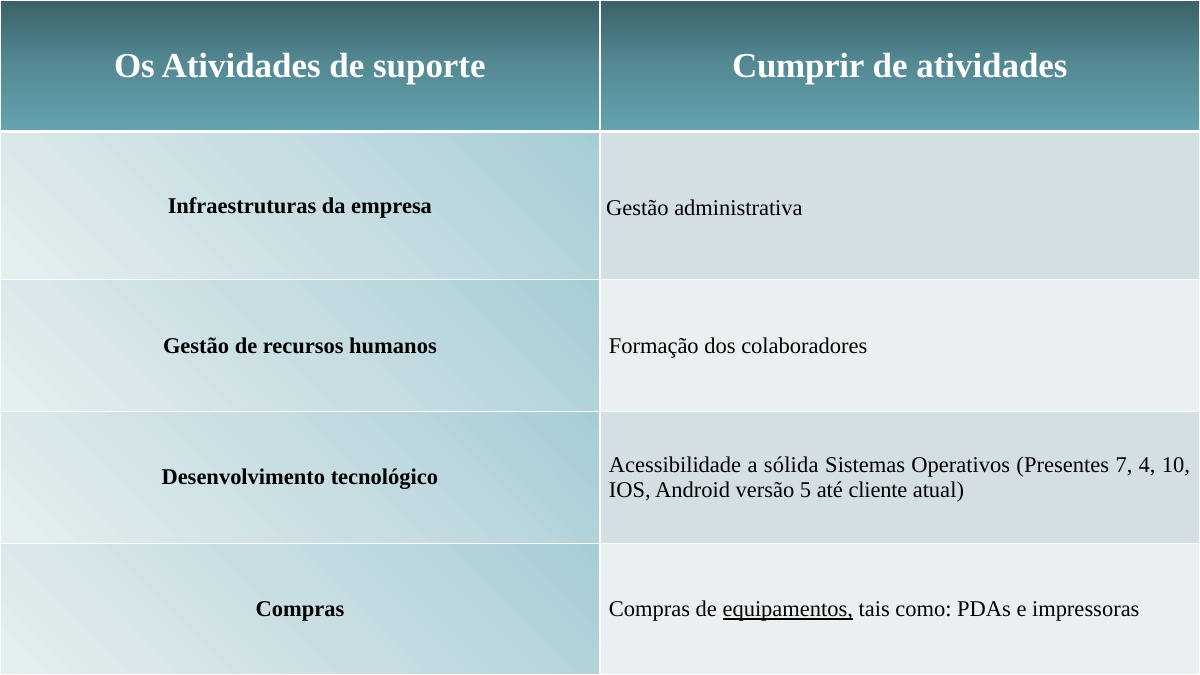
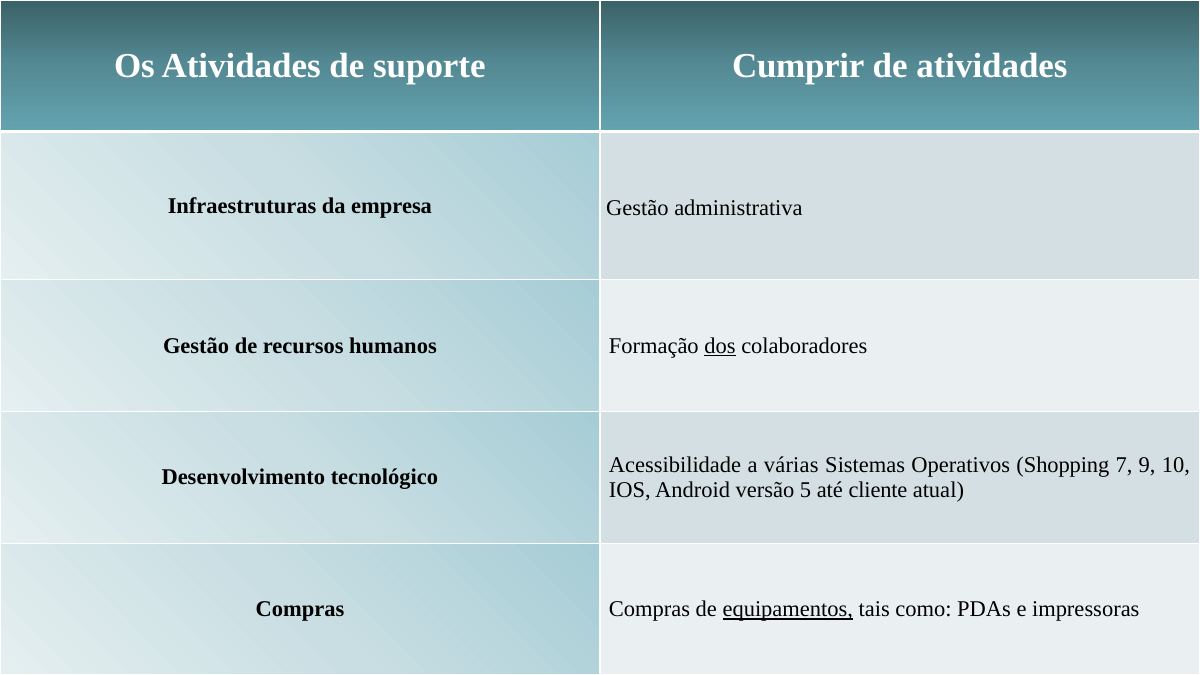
dos underline: none -> present (720, 346)
sólida: sólida -> várias (791, 465)
Presentes: Presentes -> Shopping (1063, 465)
4: 4 -> 9 (1147, 465)
